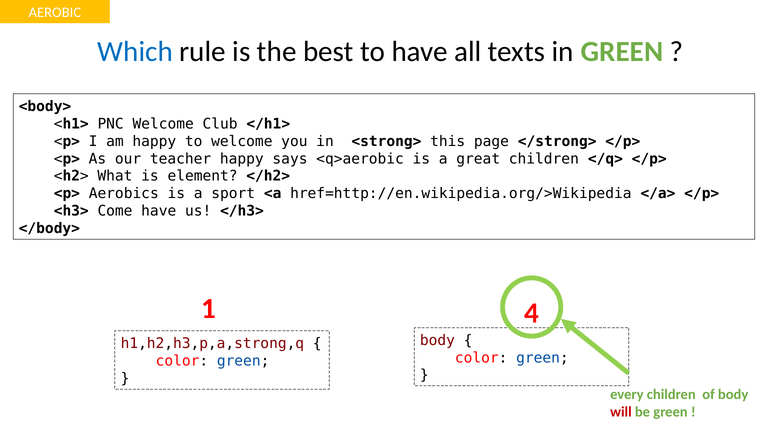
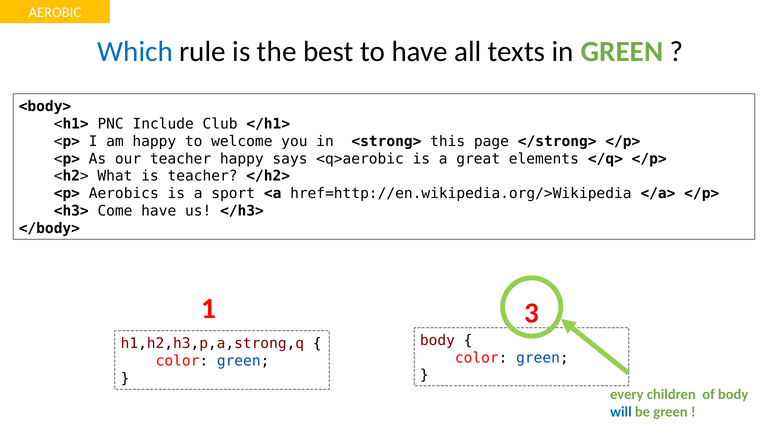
PNC Welcome: Welcome -> Include (163, 124)
great children: children -> elements (544, 159)
is element: element -> teacher (203, 176)
4: 4 -> 3 (532, 313)
will colour: red -> blue (621, 411)
